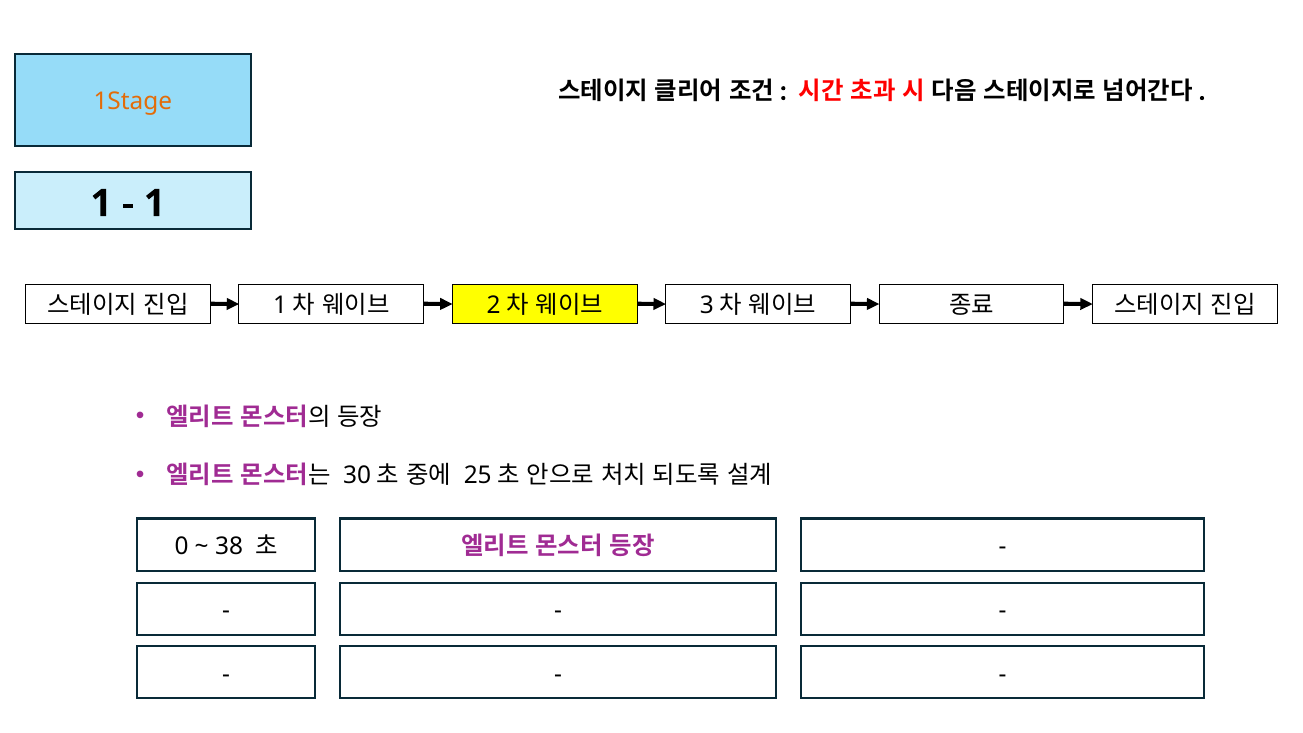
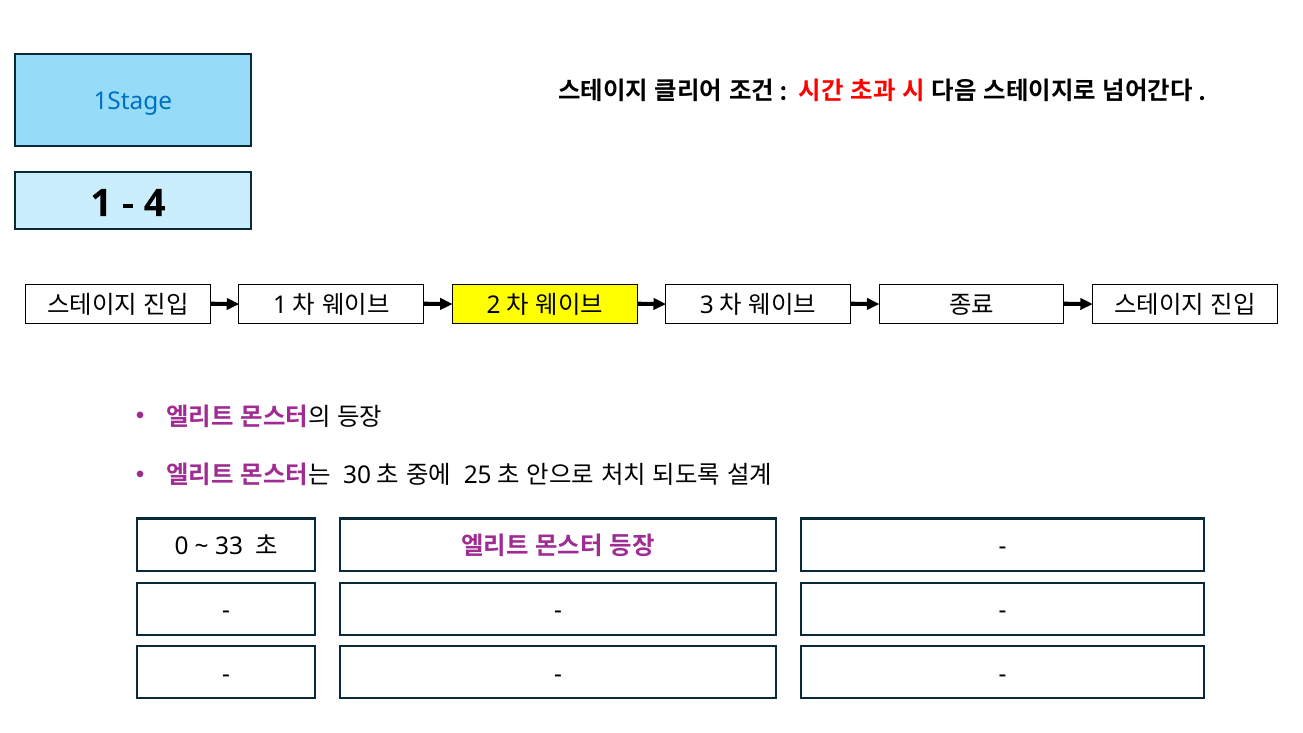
1Stage colour: orange -> blue (133, 102)
1: 1 -> 4 (155, 204)
38: 38 -> 33 (229, 546)
